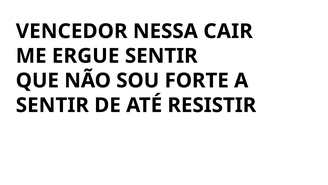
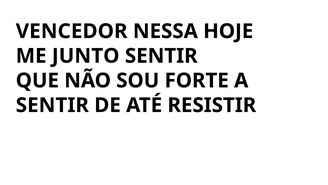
CAIR: CAIR -> HOJE (228, 31)
ERGUE: ERGUE -> JUNTO (86, 56)
